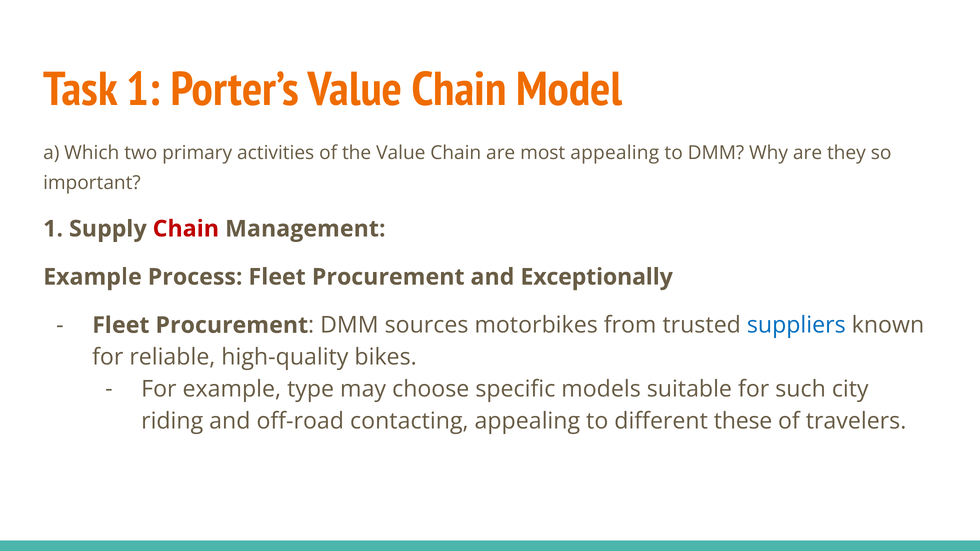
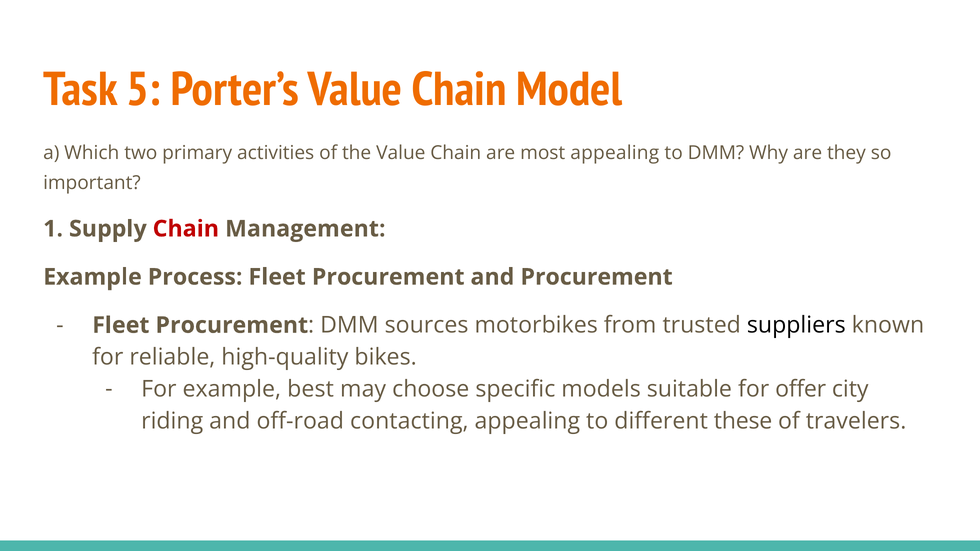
Task 1: 1 -> 5 (143, 89)
and Exceptionally: Exceptionally -> Procurement (597, 277)
suppliers colour: blue -> black (796, 325)
type: type -> best (311, 389)
such: such -> offer (801, 389)
